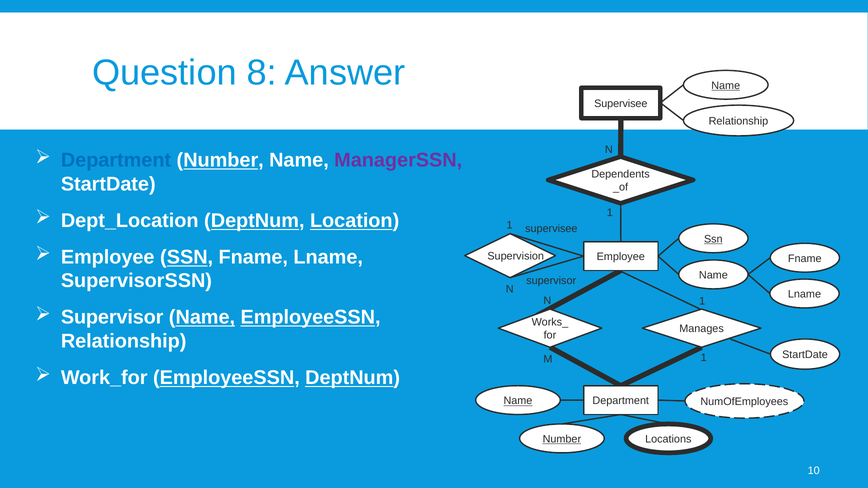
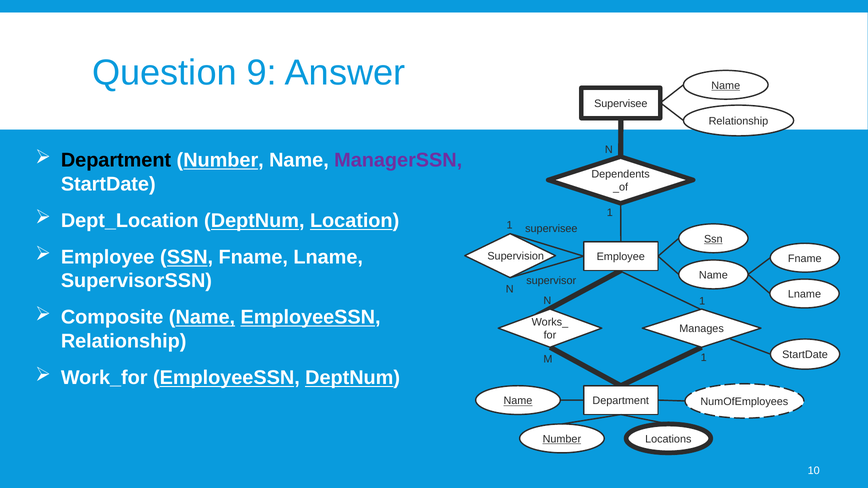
8: 8 -> 9 (262, 73)
Department colour: blue -> black (116, 160)
Supervisor: Supervisor -> Composite (112, 318)
